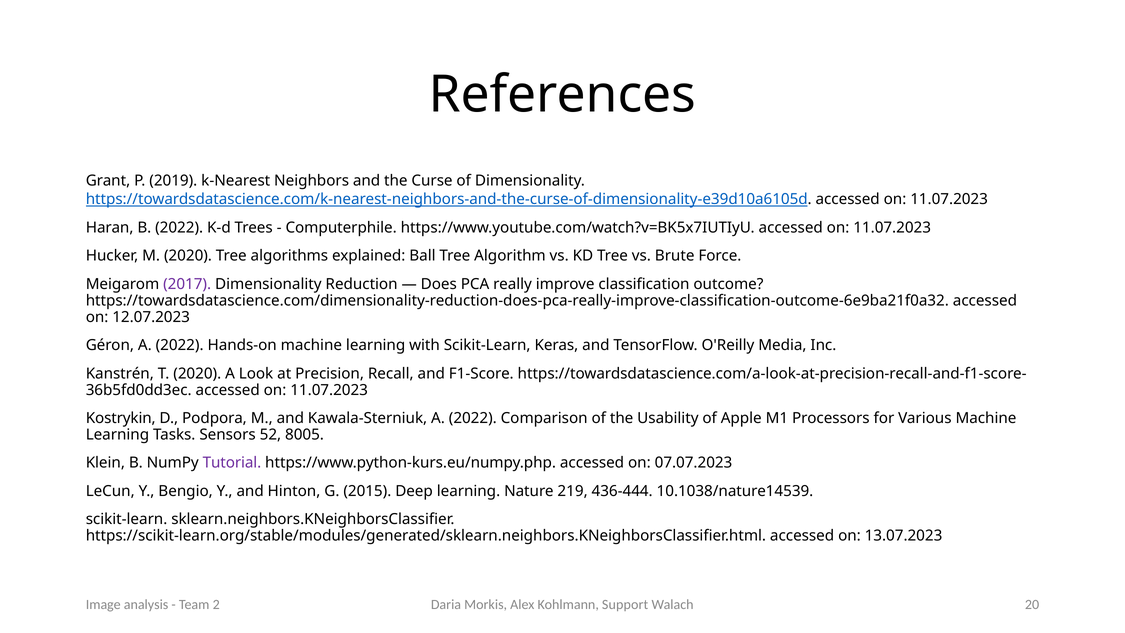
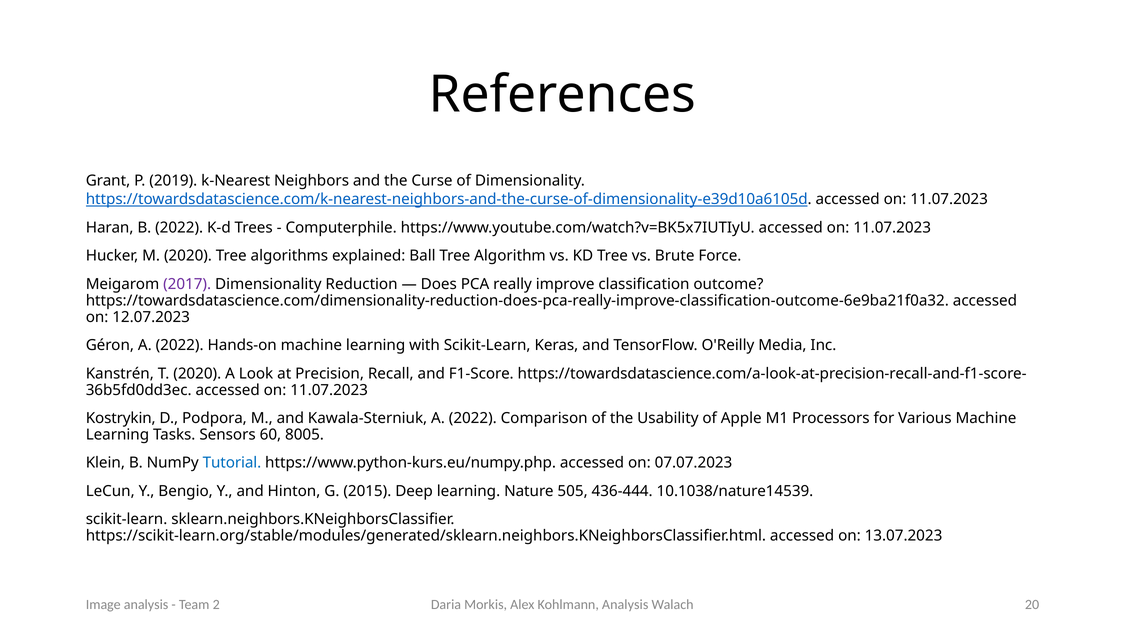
52: 52 -> 60 (270, 435)
Tutorial colour: purple -> blue (232, 463)
219: 219 -> 505 (573, 491)
Kohlmann Support: Support -> Analysis (625, 604)
